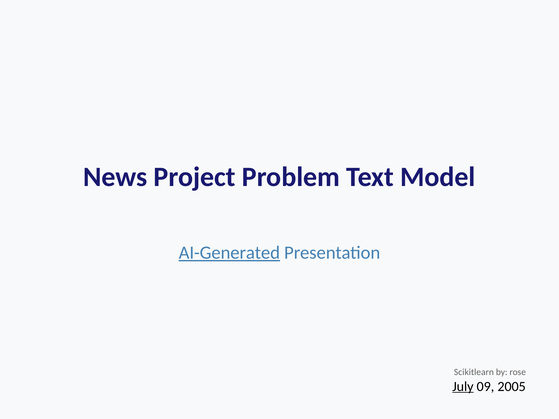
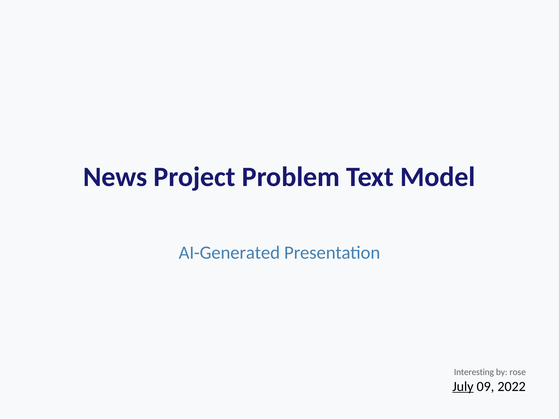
AI-Generated underline: present -> none (229, 253)
Scikitlearn: Scikitlearn -> Interesting (474, 372)
2005: 2005 -> 2022 (512, 387)
